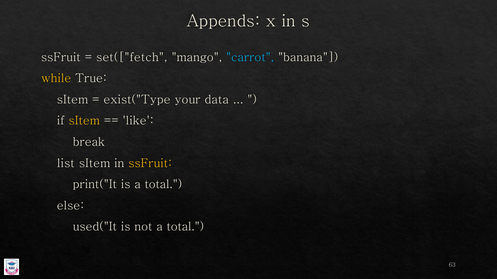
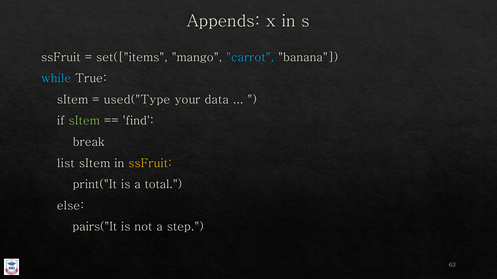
set(["fetch: set(["fetch -> set(["items (132, 57)
while colour: yellow -> light blue (56, 78)
exist("Type: exist("Type -> used("Type (137, 100)
sItem colour: yellow -> light green (84, 121)
like: like -> find (138, 121)
used("It: used("It -> pairs("It (95, 227)
not a total: total -> step (185, 227)
